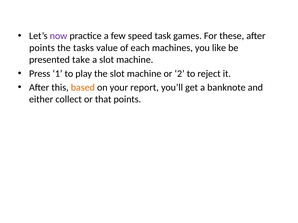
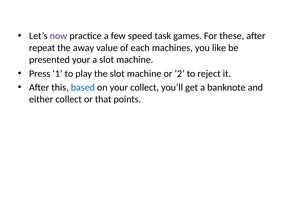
points: points -> repeat (42, 48)
tasks: tasks -> away (84, 48)
presented take: take -> your (81, 60)
based colour: orange -> blue (83, 88)
your report: report -> collect (145, 88)
